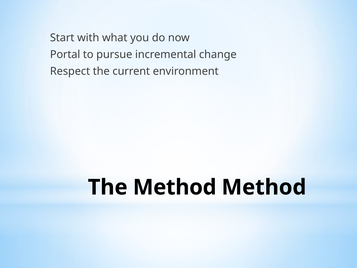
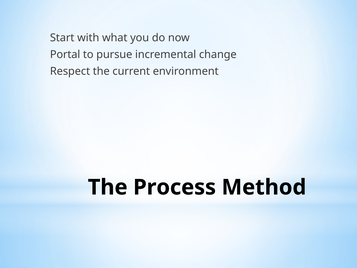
The Method: Method -> Process (175, 187)
